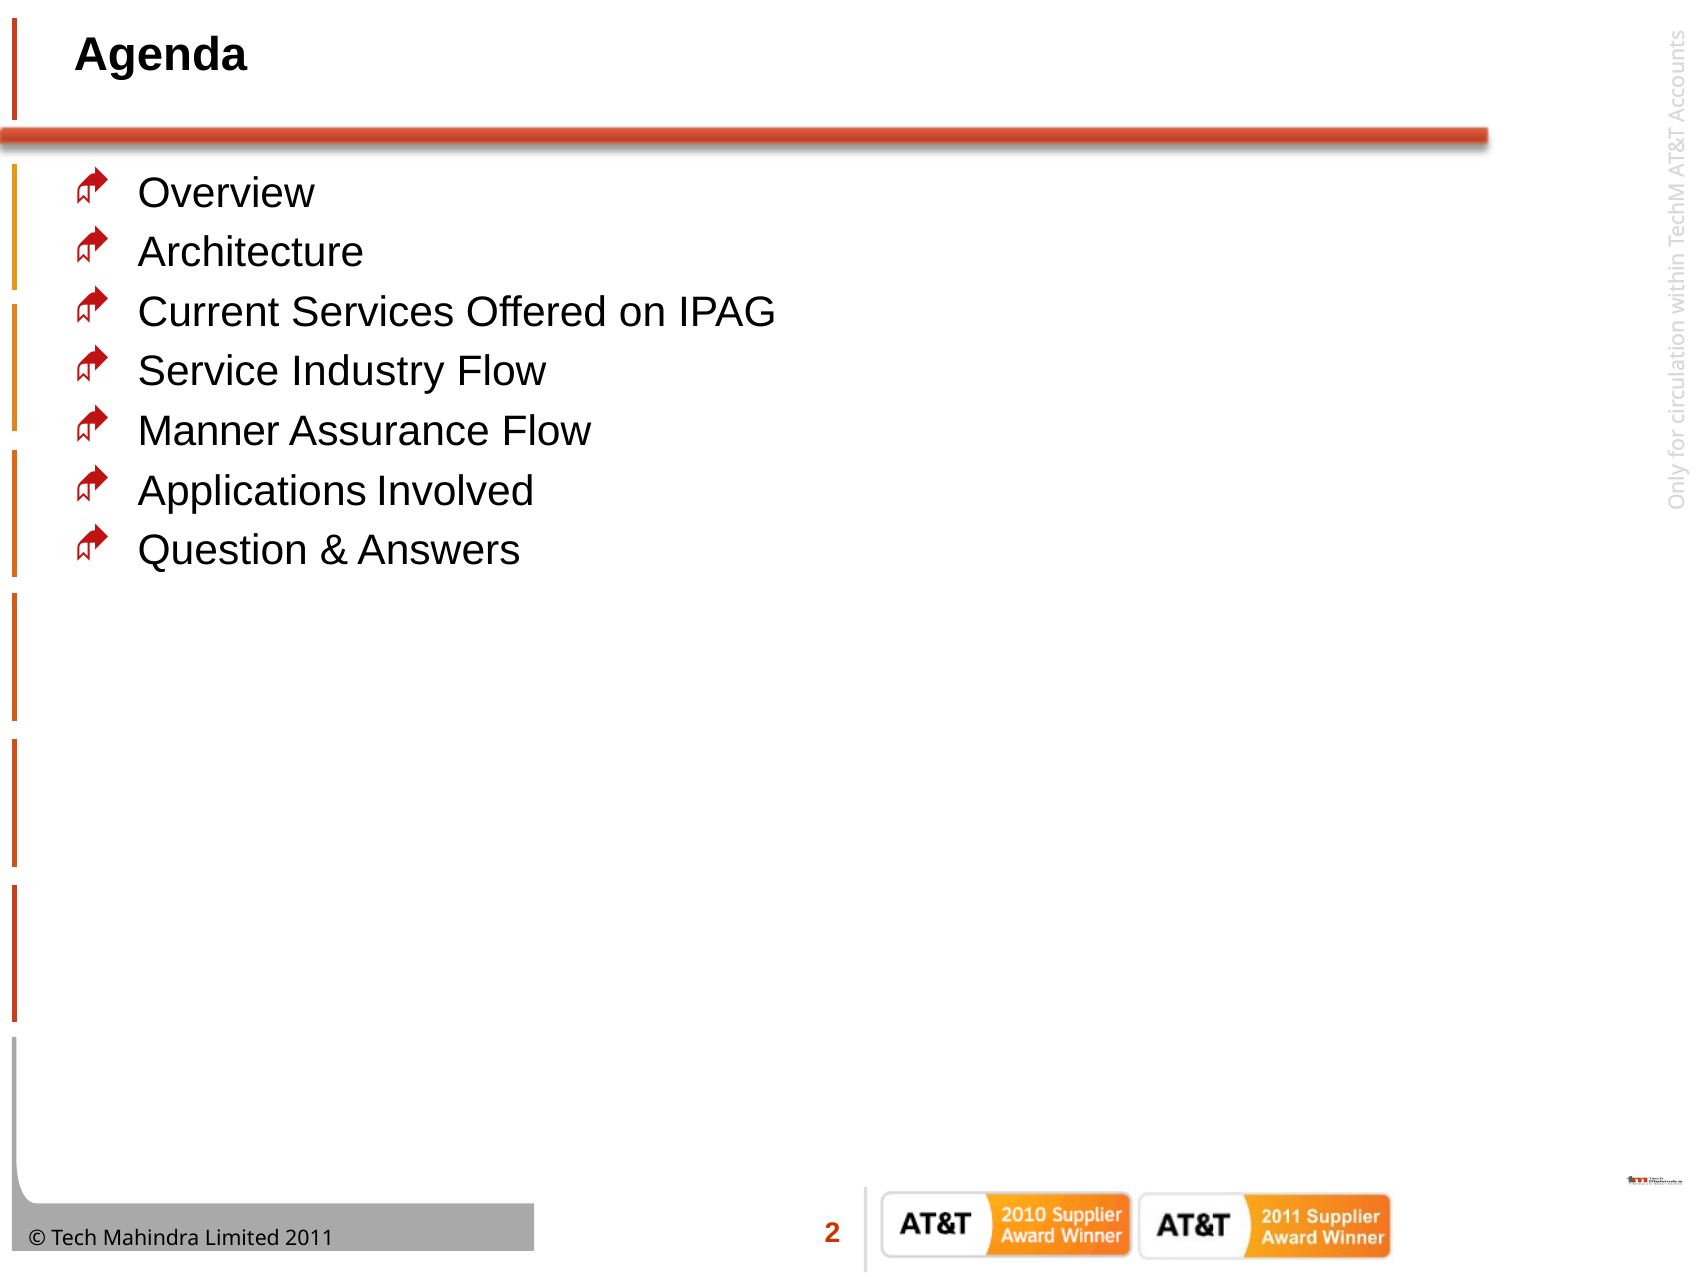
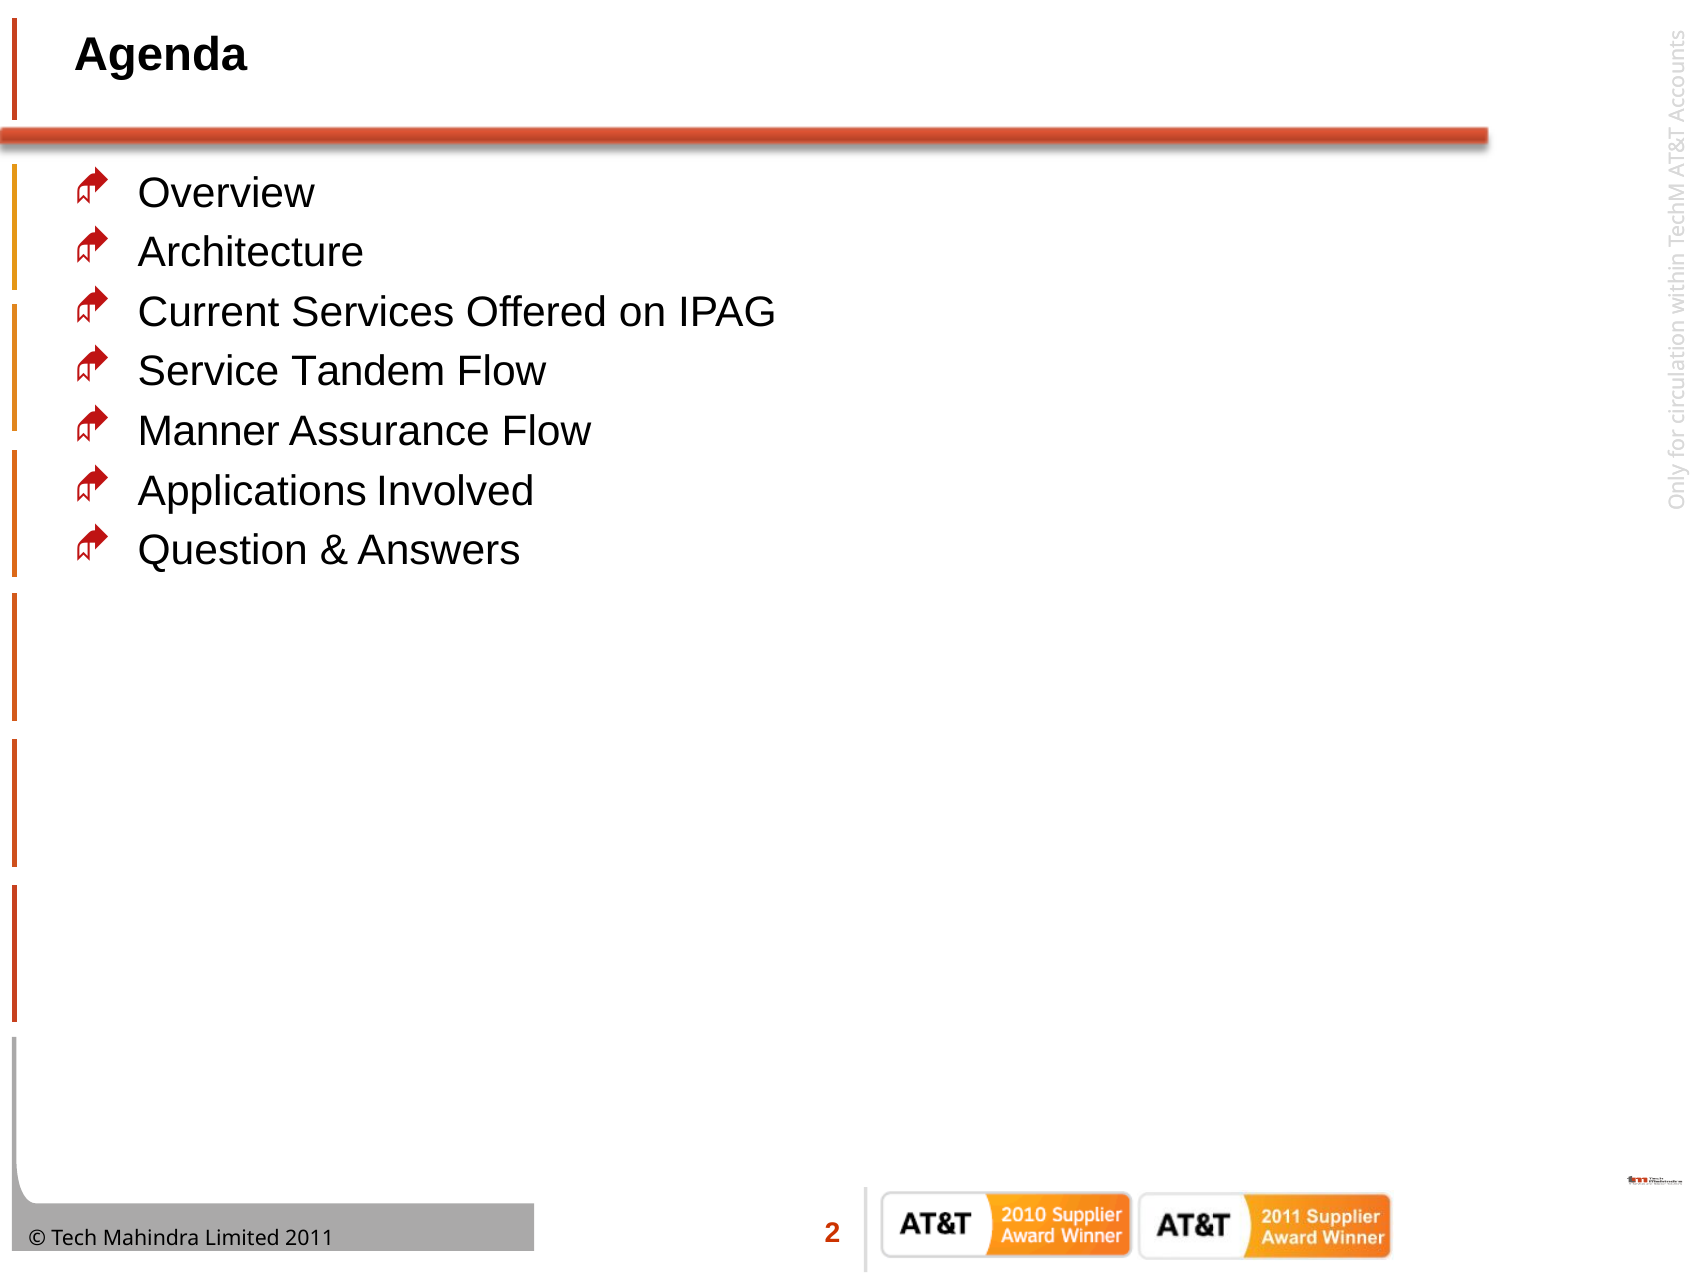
Industry: Industry -> Tandem (368, 372)
